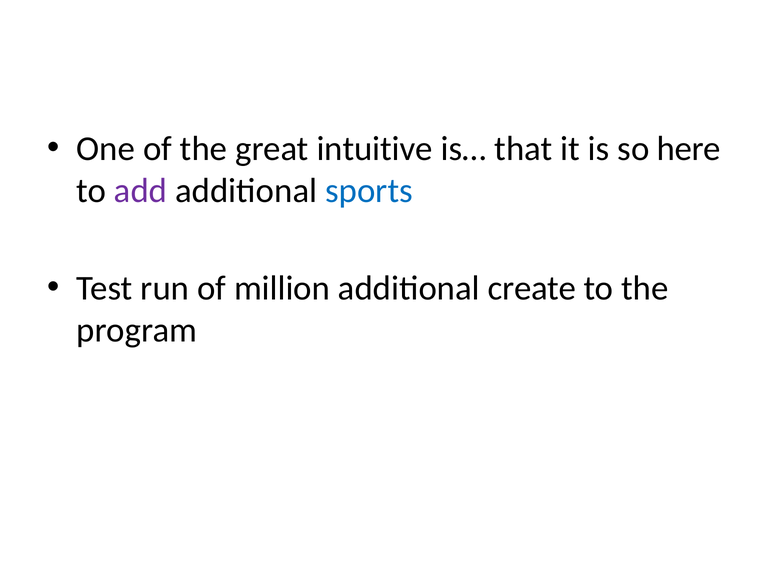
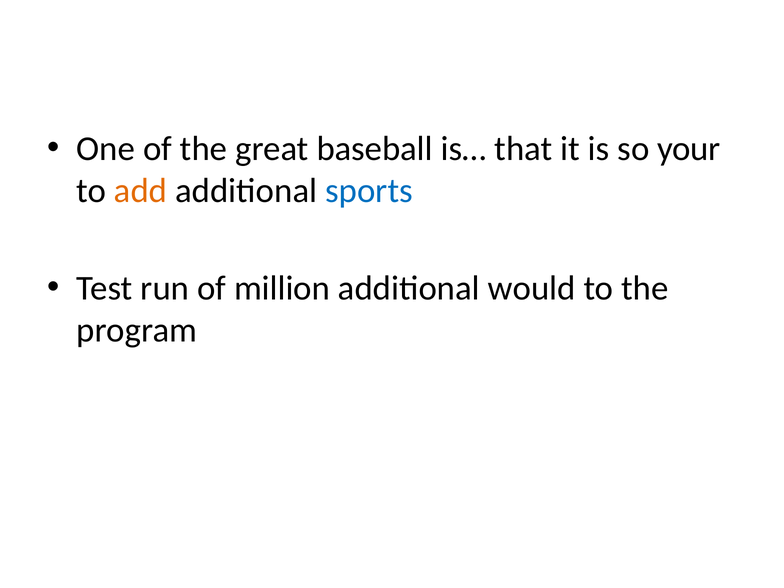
intuitive: intuitive -> baseball (375, 149)
here: here -> your (689, 149)
add colour: purple -> orange (141, 191)
create: create -> would (532, 288)
